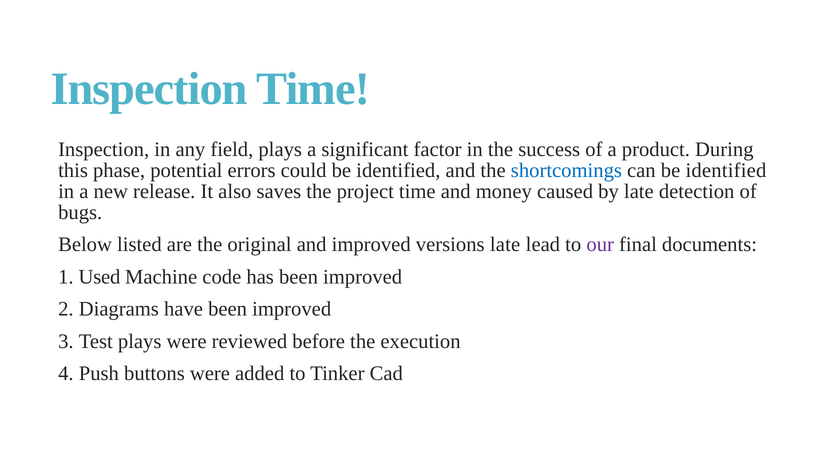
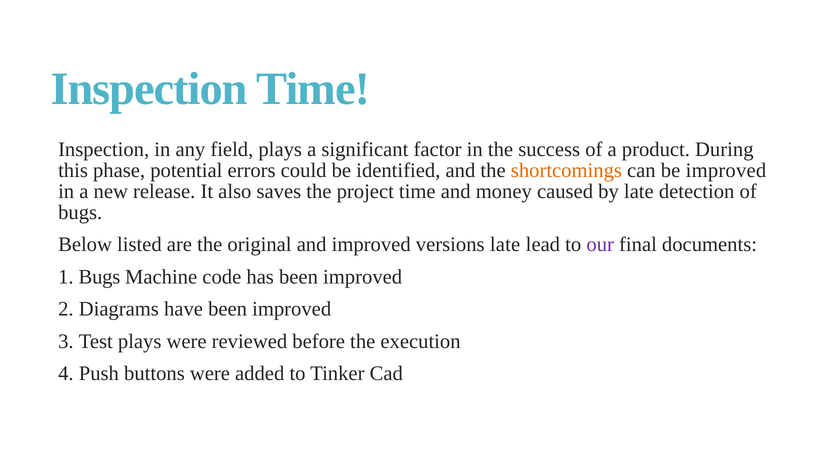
shortcomings colour: blue -> orange (566, 170)
can be identified: identified -> improved (726, 170)
1 Used: Used -> Bugs (99, 277)
